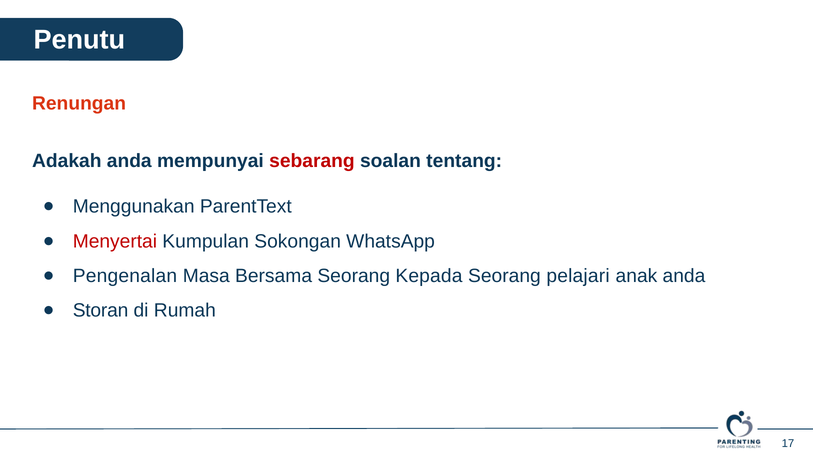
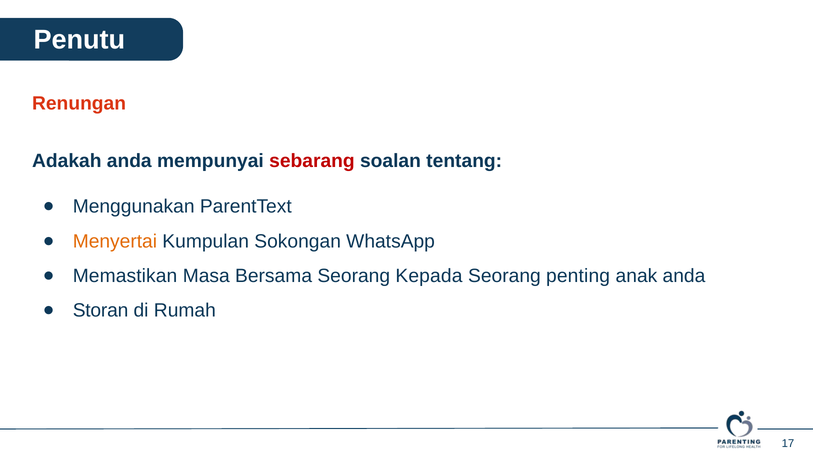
Menyertai colour: red -> orange (115, 241)
Pengenalan: Pengenalan -> Memastikan (125, 276)
pelajari: pelajari -> penting (578, 276)
